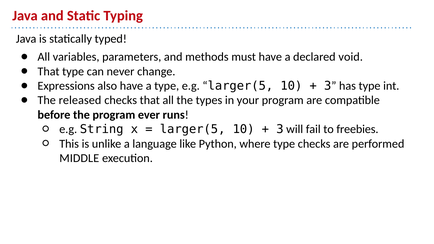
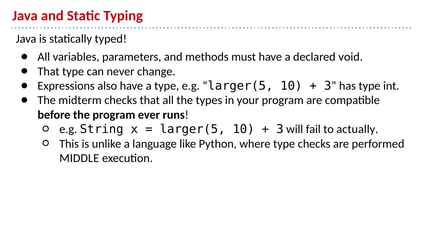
released: released -> midterm (80, 100)
freebies: freebies -> actually (357, 129)
